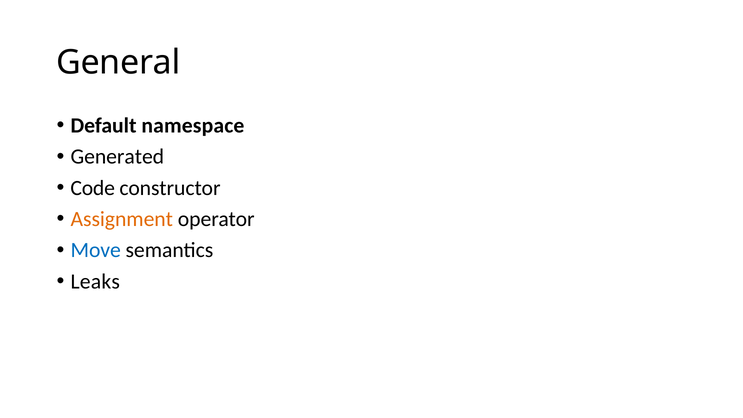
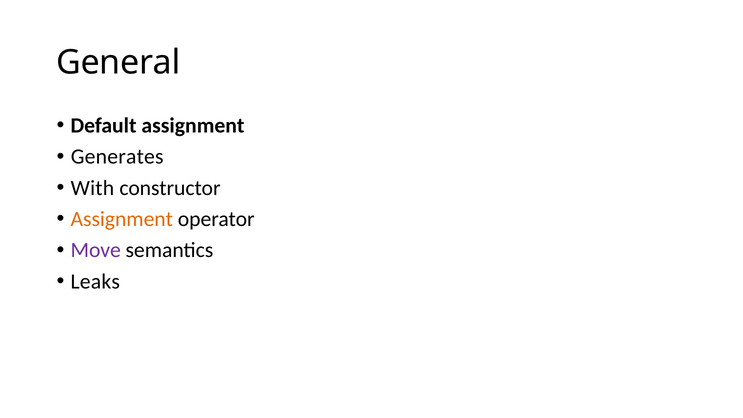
Default namespace: namespace -> assignment (193, 126)
Generated: Generated -> Generates (117, 157)
Code: Code -> With (92, 188)
Move colour: blue -> purple (96, 250)
